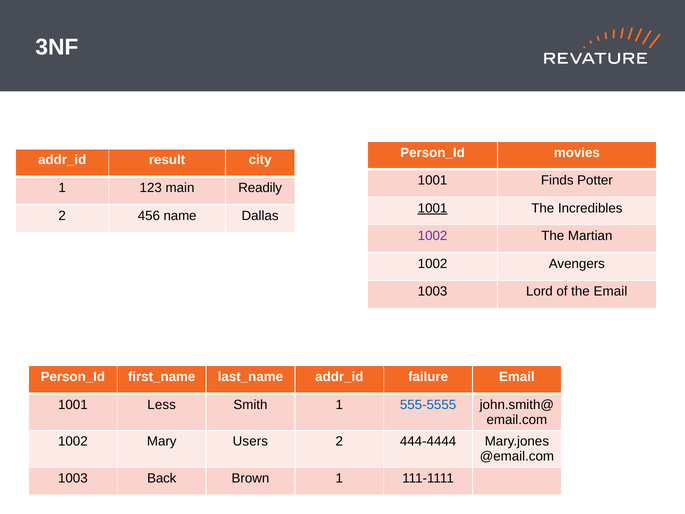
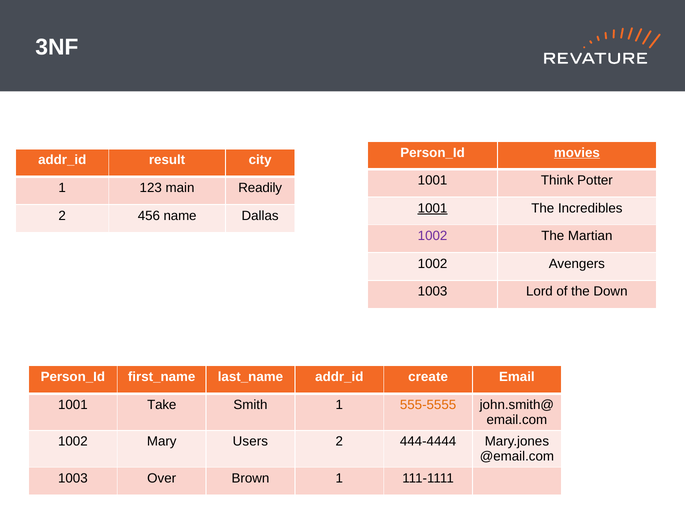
movies underline: none -> present (577, 153)
Finds: Finds -> Think (557, 180)
the Email: Email -> Down (610, 291)
failure: failure -> create (428, 377)
Less: Less -> Take (162, 405)
555-5555 colour: blue -> orange (428, 405)
Back: Back -> Over (162, 478)
